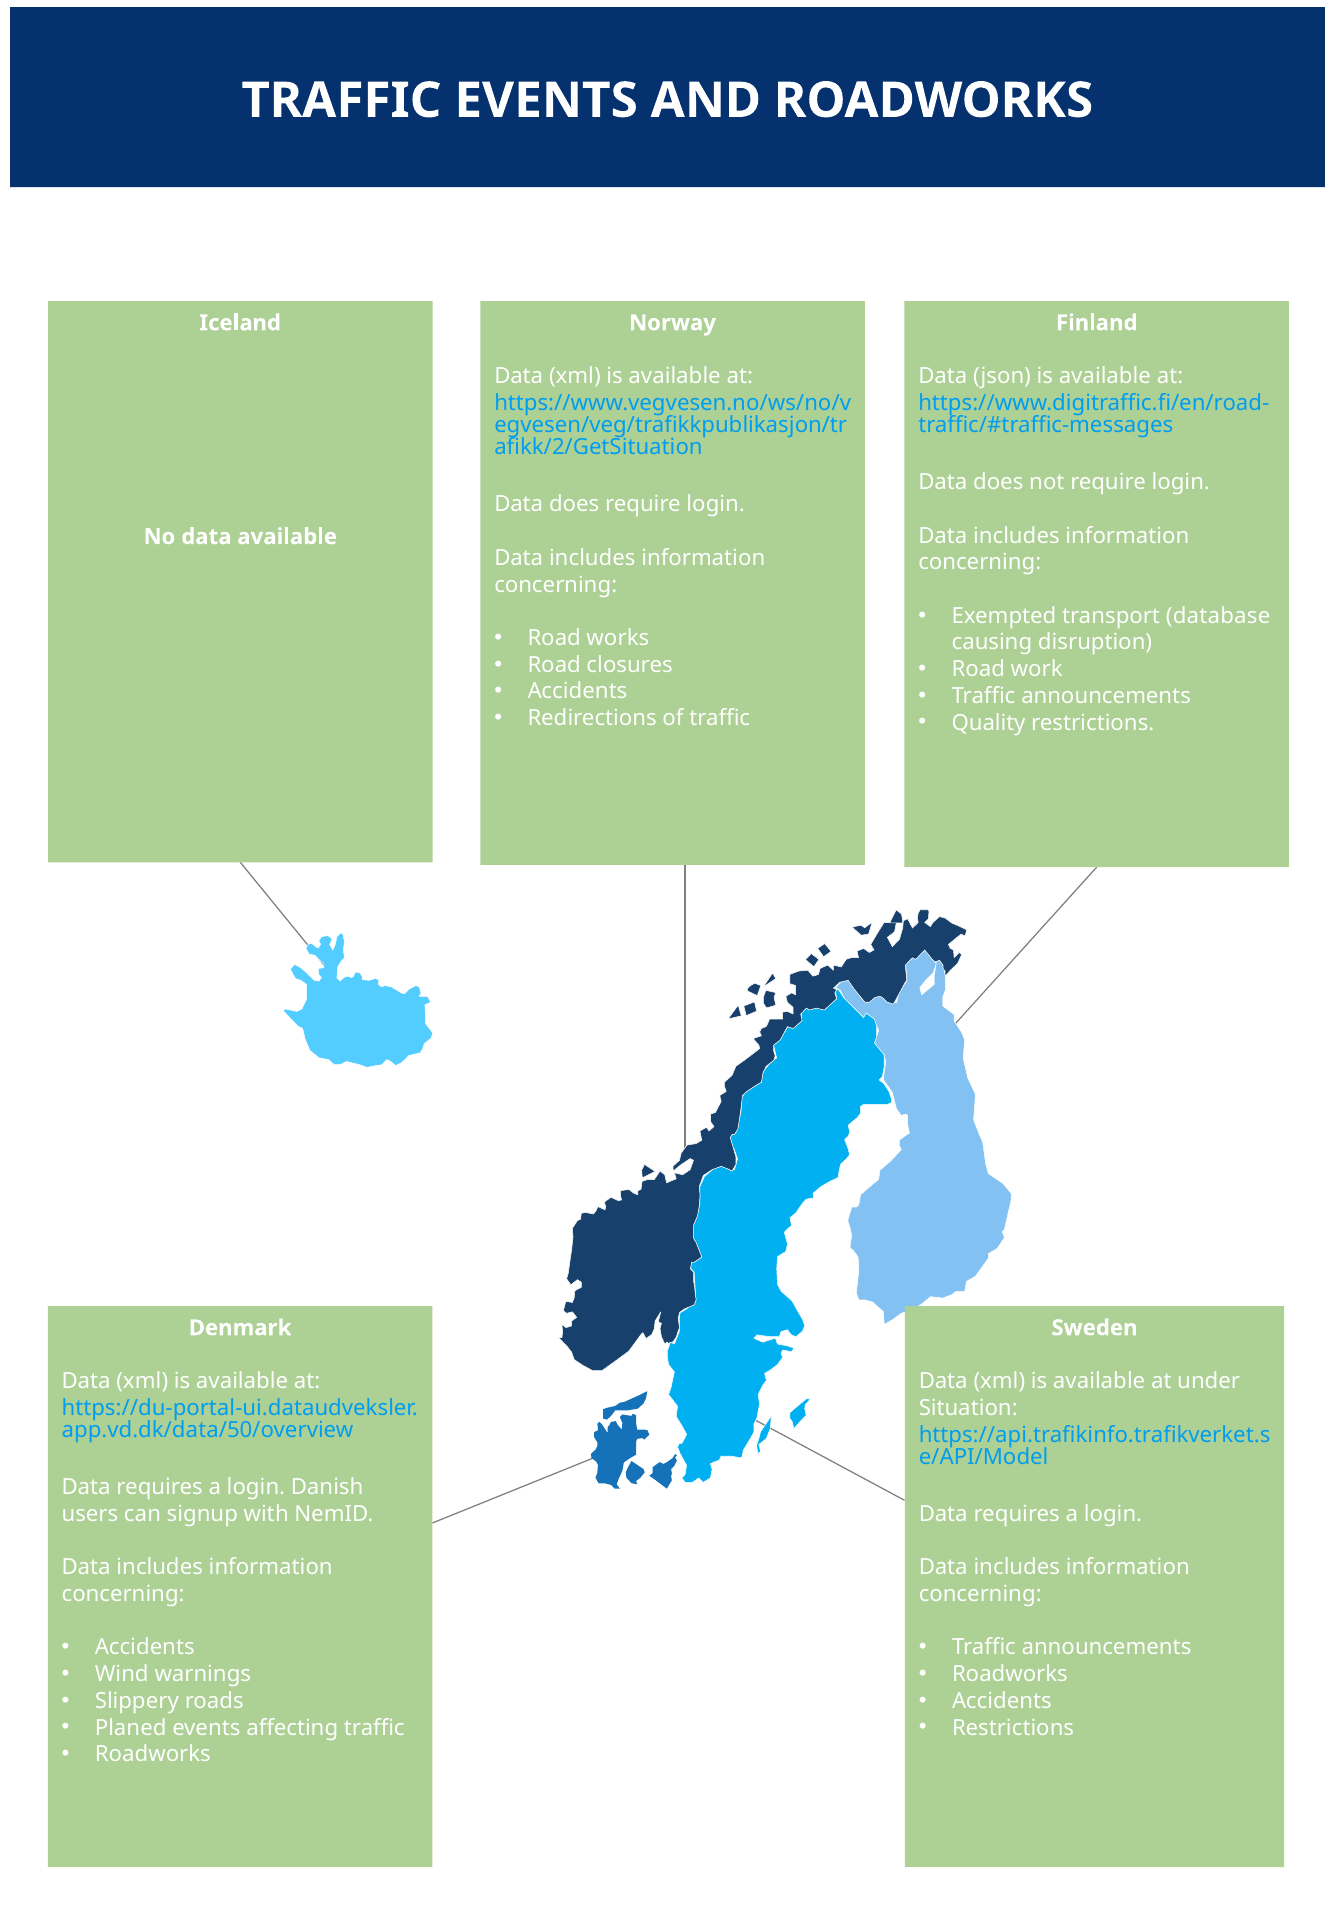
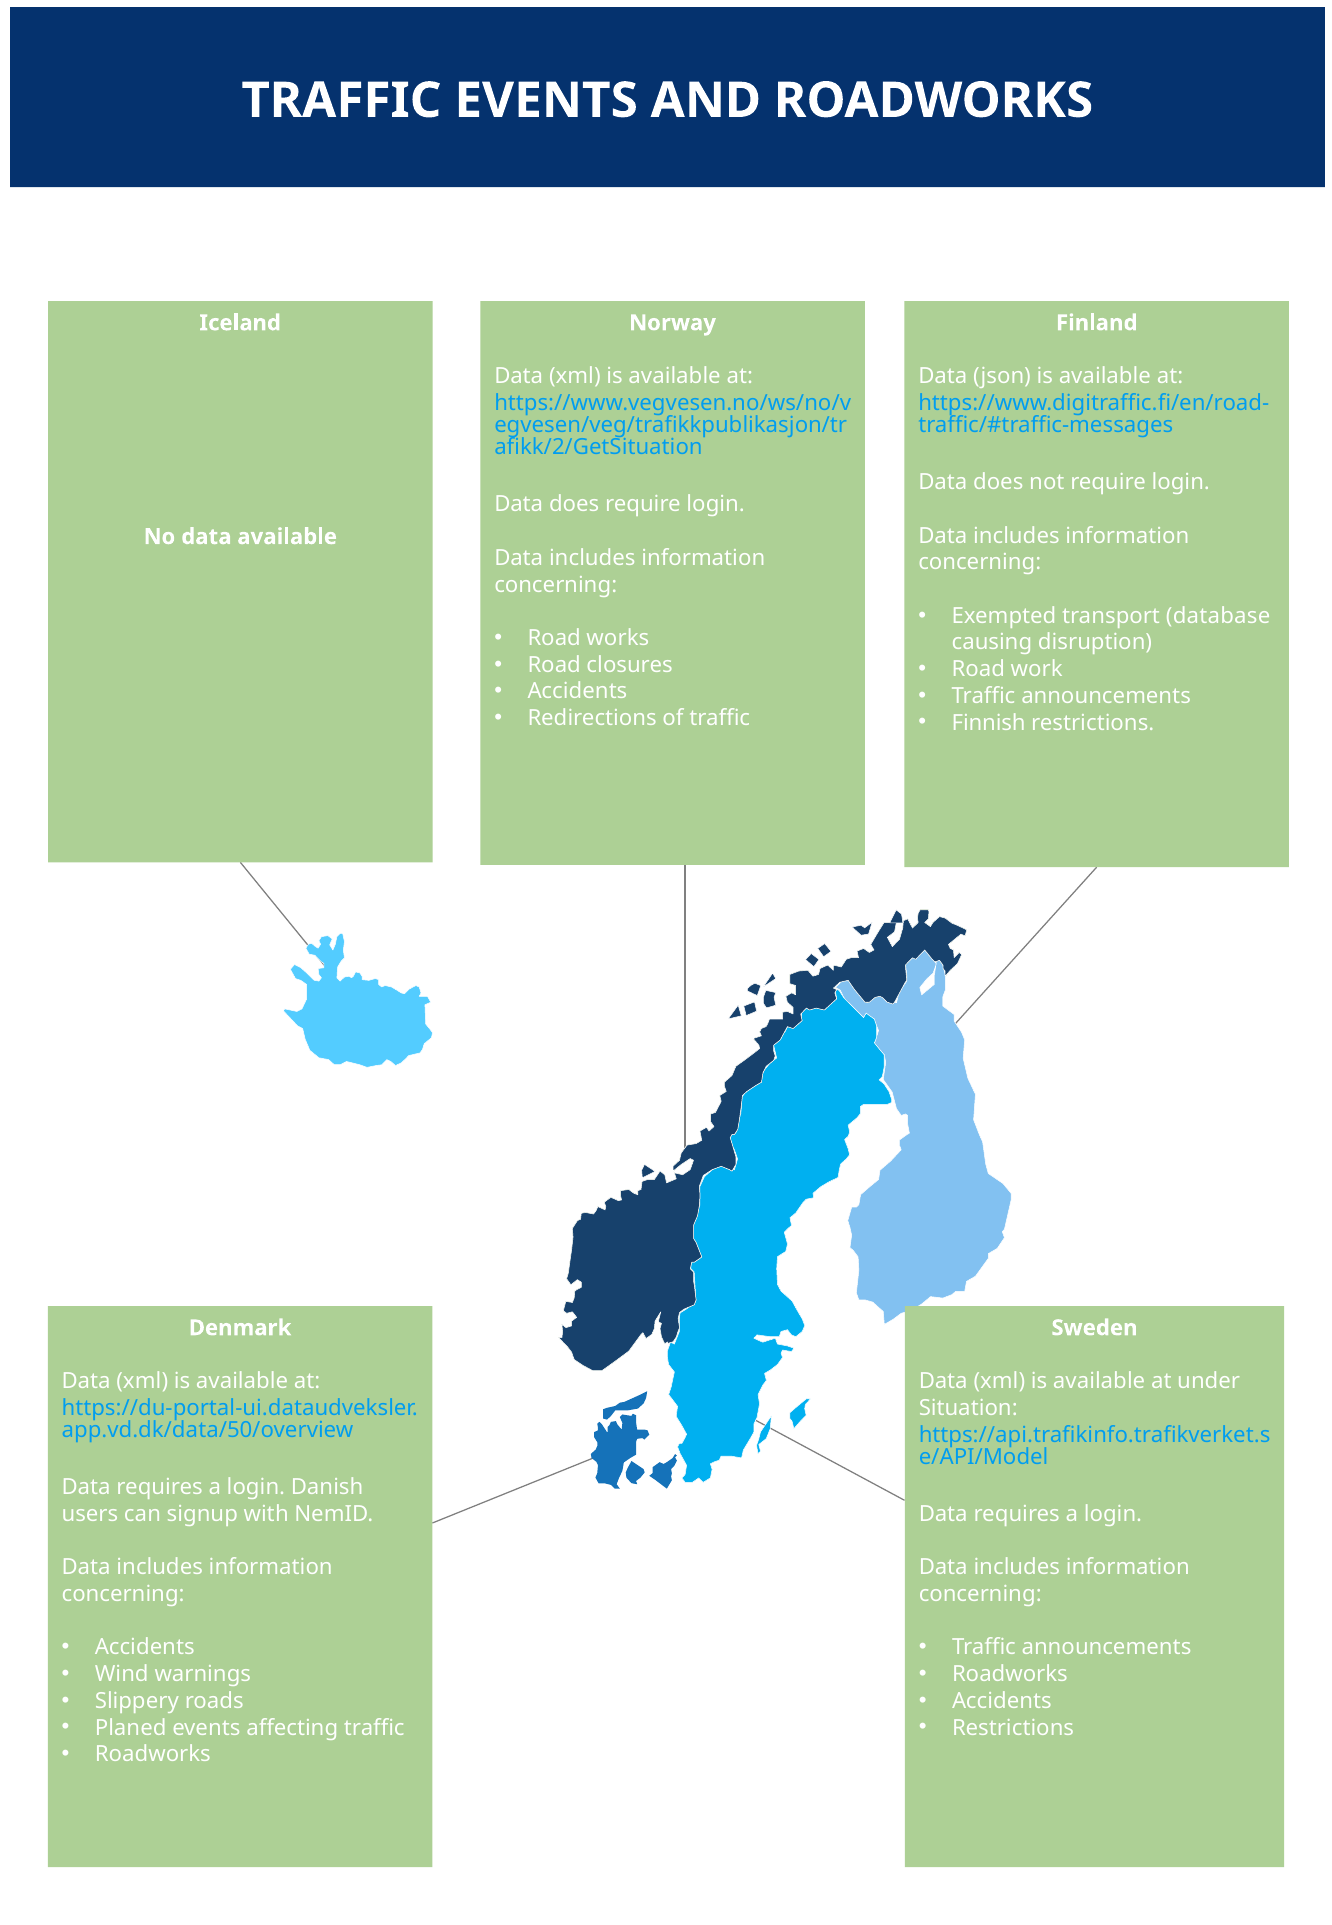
Quality: Quality -> Finnish (989, 722)
